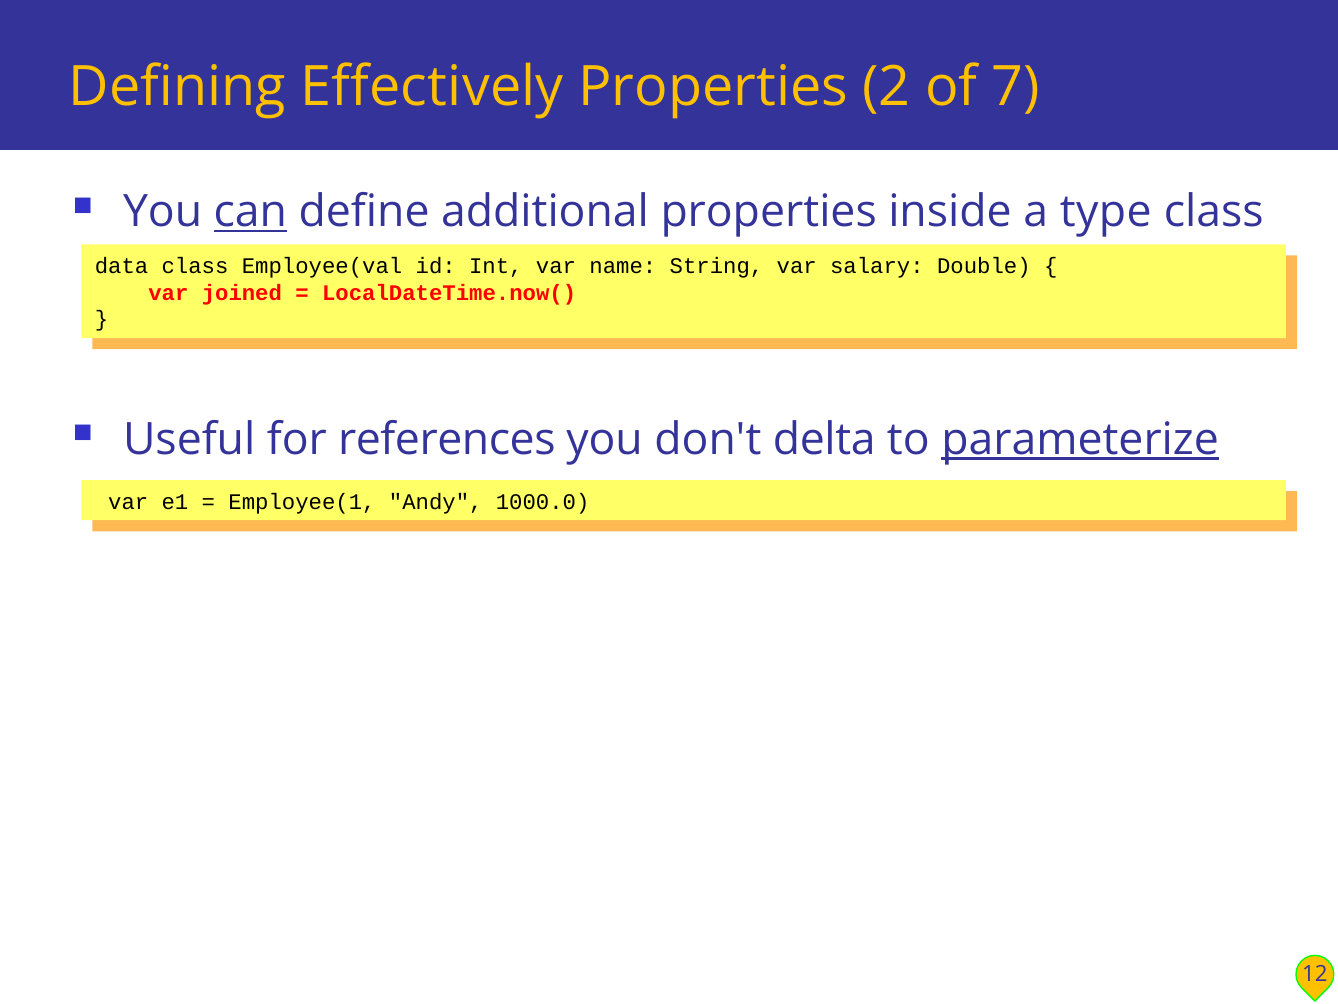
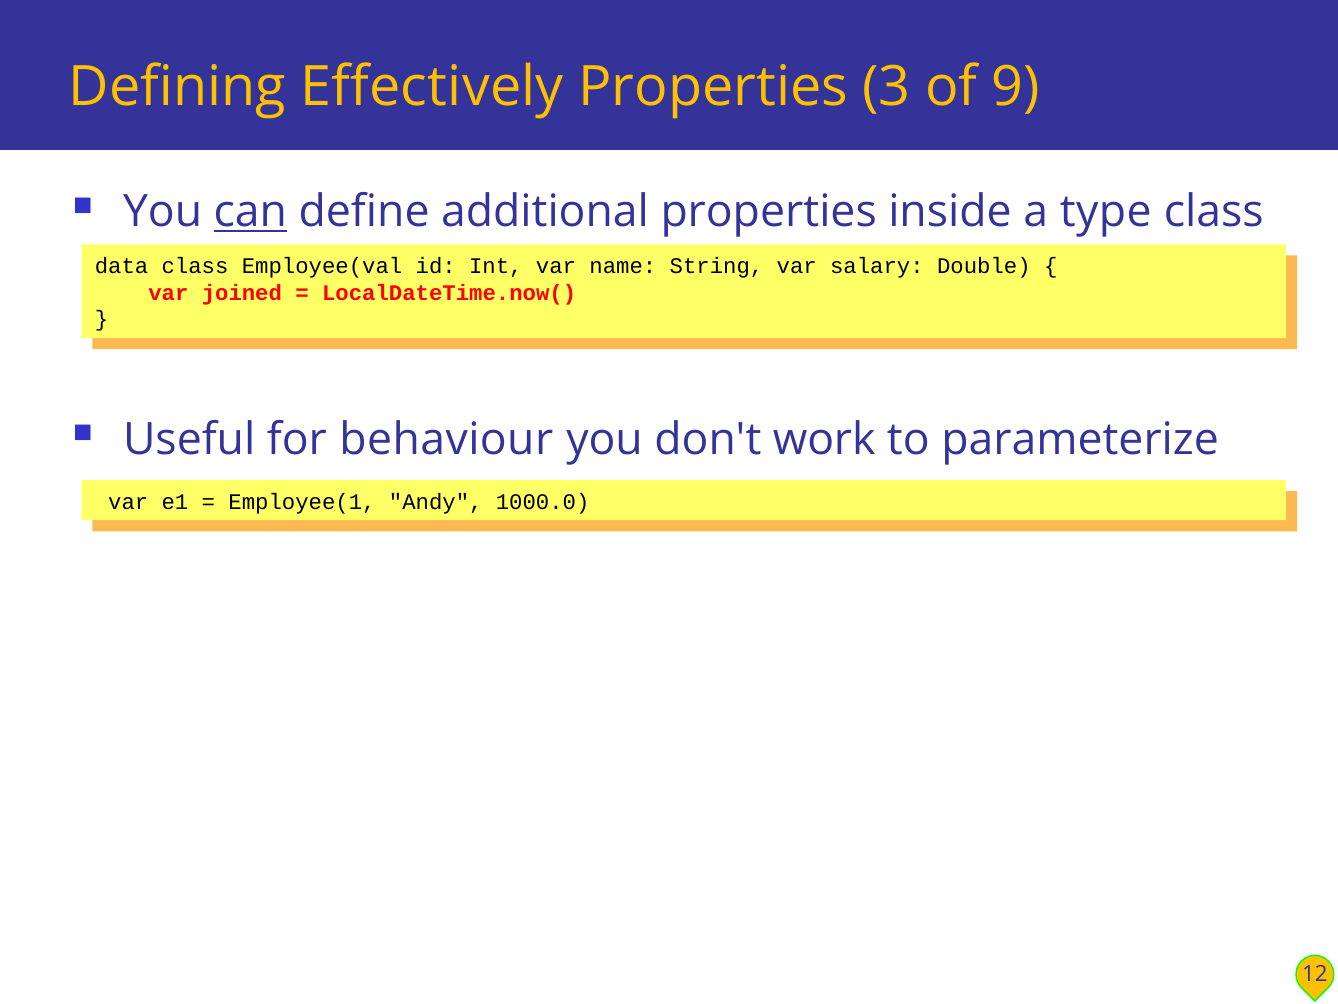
2: 2 -> 3 (887, 87)
7: 7 -> 9 (1016, 87)
references: references -> behaviour (446, 439)
delta: delta -> work (824, 439)
parameterize underline: present -> none (1080, 439)
